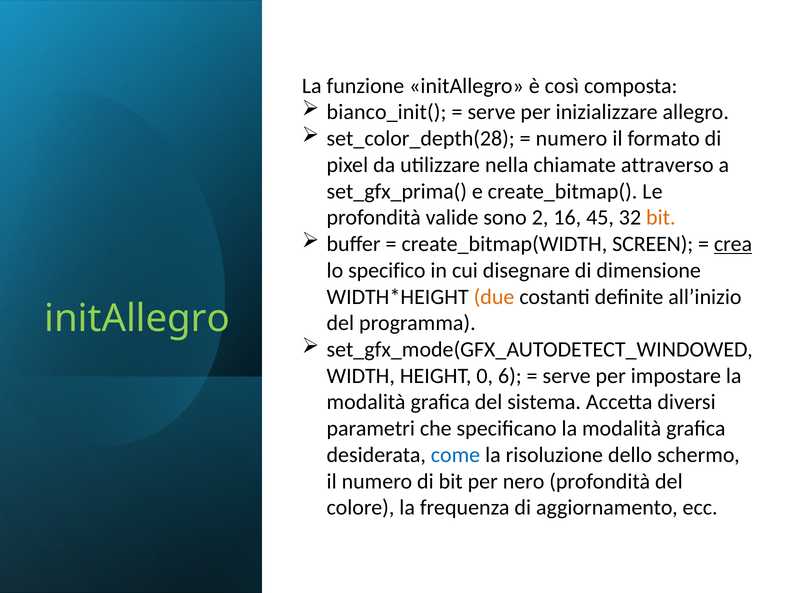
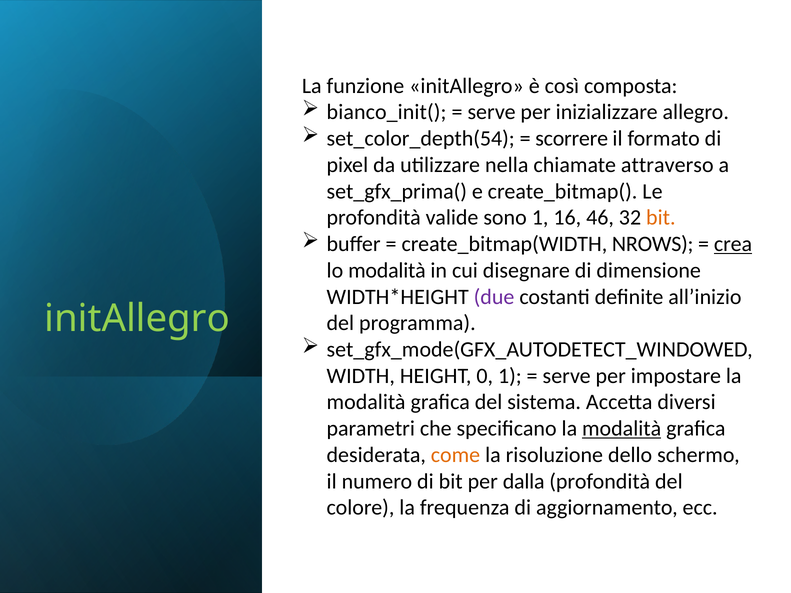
set_color_depth(28: set_color_depth(28 -> set_color_depth(54 (421, 139)
numero: numero -> scorrere (572, 139)
sono 2: 2 -> 1 (540, 218)
45: 45 -> 46 (600, 218)
SCREEN: SCREEN -> NROWS (653, 244)
lo specifico: specifico -> modalità (387, 271)
due colour: orange -> purple (494, 297)
0 6: 6 -> 1 (510, 376)
modalità underline: none -> present (622, 429)
come colour: blue -> orange (455, 455)
nero: nero -> dalla (524, 482)
